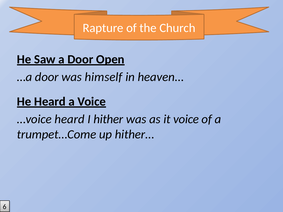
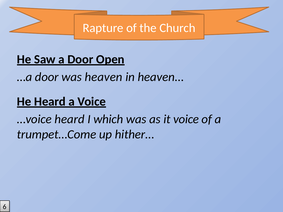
himself: himself -> heaven (104, 77)
hither: hither -> which (108, 119)
